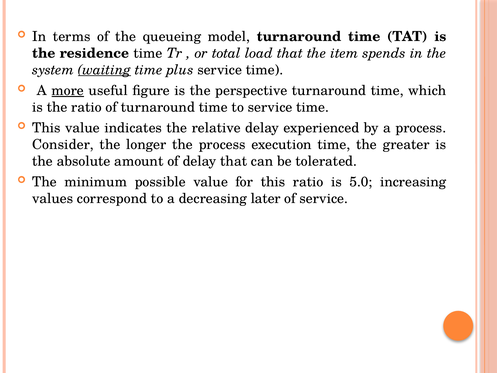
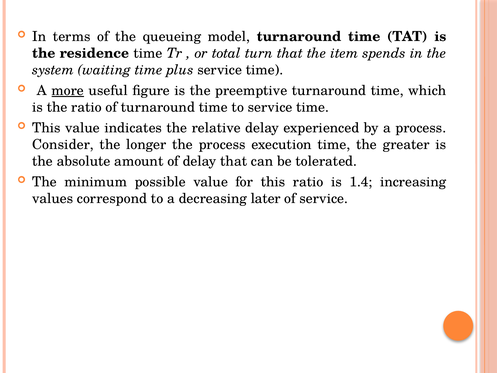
load: load -> turn (259, 53)
waiting underline: present -> none (104, 70)
perspective: perspective -> preemptive (251, 90)
5.0: 5.0 -> 1.4 (361, 182)
